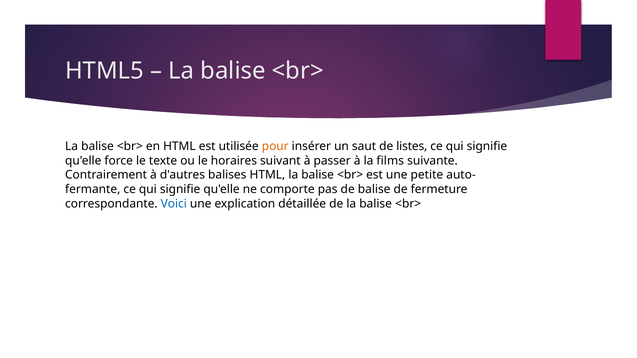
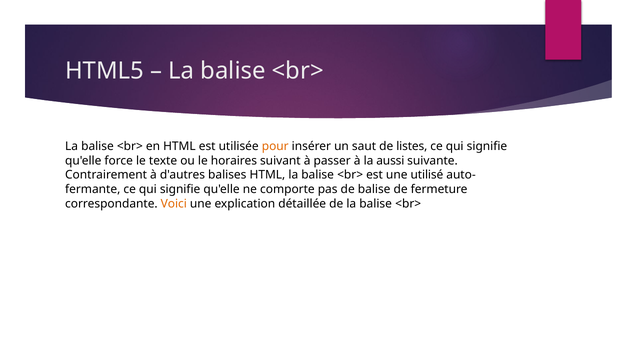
films: films -> aussi (390, 161)
petite: petite -> utilisé (427, 175)
Voici colour: blue -> orange (174, 204)
